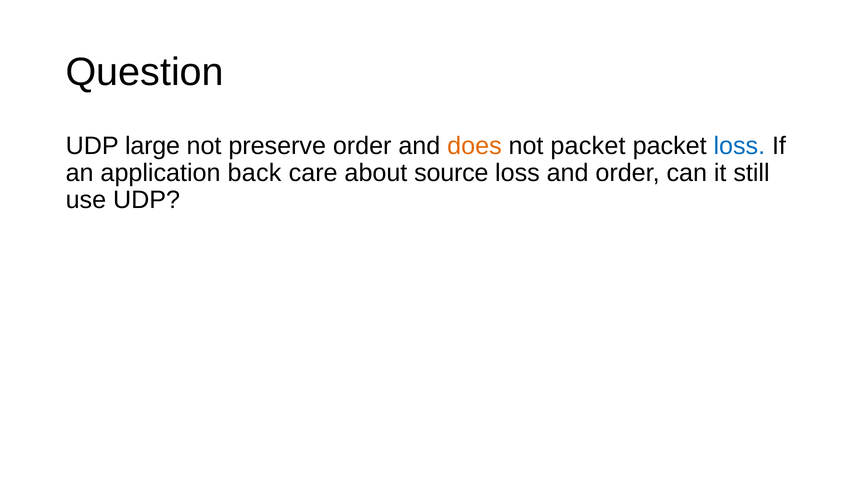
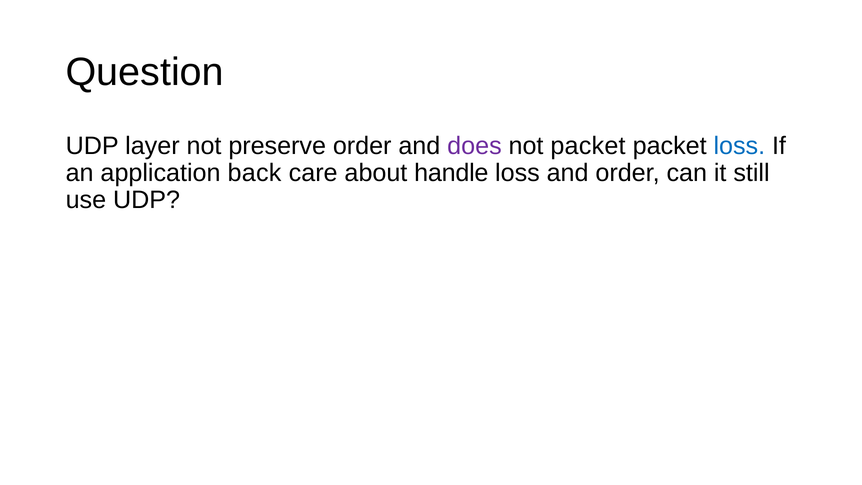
large: large -> layer (152, 146)
does colour: orange -> purple (474, 146)
source: source -> handle (451, 173)
